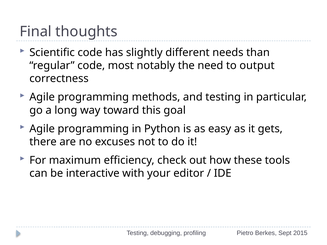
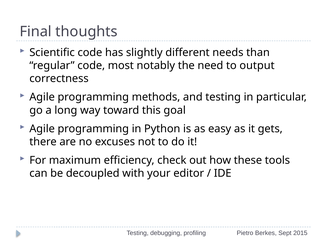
interactive: interactive -> decoupled (93, 173)
